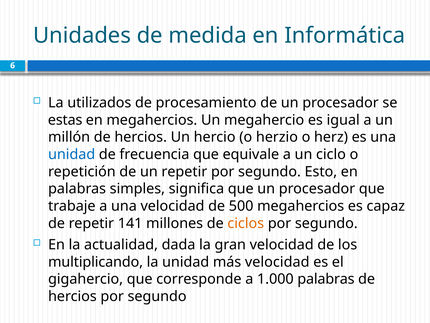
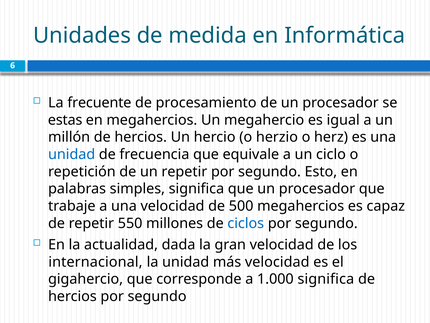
utilizados: utilizados -> frecuente (99, 103)
141: 141 -> 550 (130, 223)
ciclos colour: orange -> blue (246, 223)
multiplicando: multiplicando -> internacional (95, 262)
1.000 palabras: palabras -> significa (326, 279)
